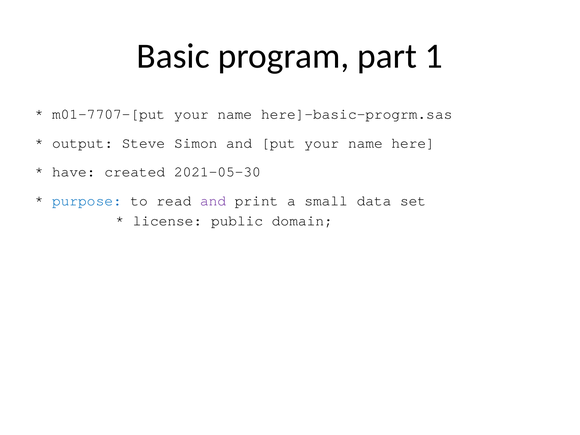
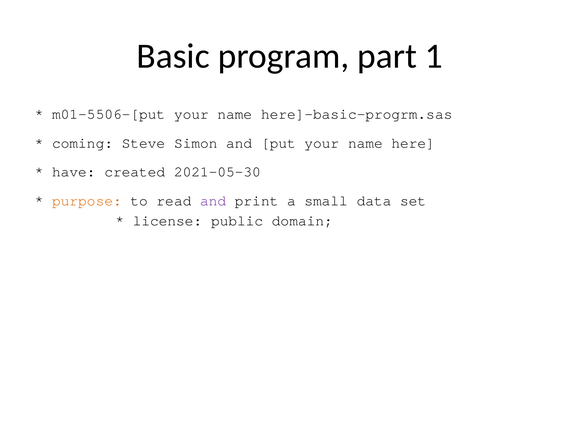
m01-7707-[put: m01-7707-[put -> m01-5506-[put (109, 114)
output: output -> coming (83, 143)
purpose colour: blue -> orange (87, 201)
